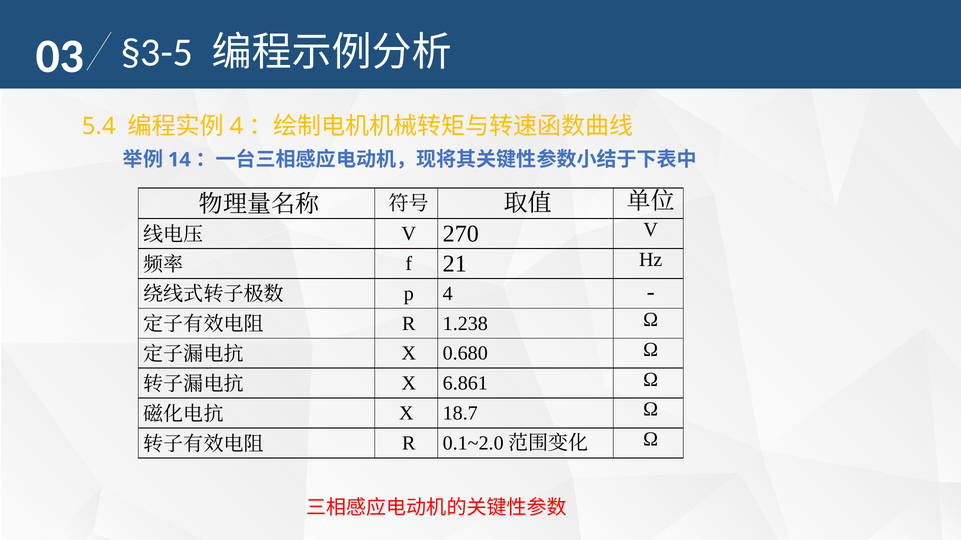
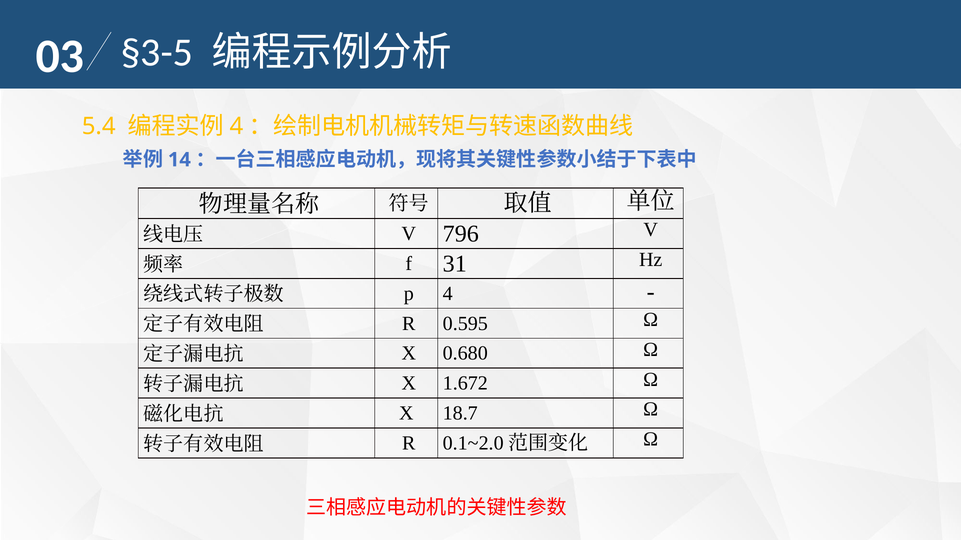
270: 270 -> 796 (461, 234)
21: 21 -> 31 (455, 264)
1.238: 1.238 -> 0.595 (465, 324)
6.861: 6.861 -> 1.672 (465, 384)
